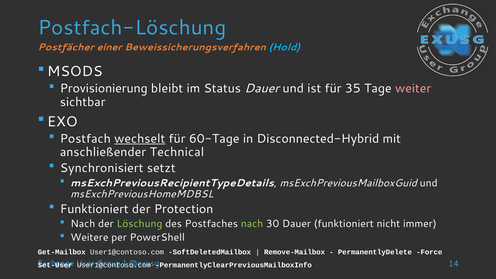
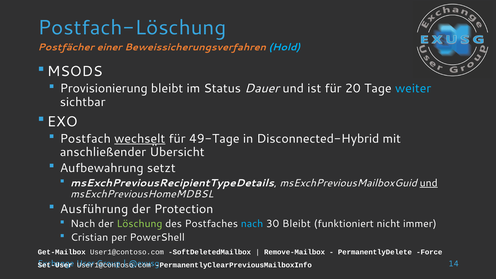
35: 35 -> 20 (353, 89)
weiter colour: pink -> light blue (413, 89)
60-Tage: 60-Tage -> 49-Tage (214, 139)
Technical: Technical -> Übersicht (177, 152)
Synchronisiert: Synchronisiert -> Aufbewahrung (102, 168)
und underline: none -> present (429, 183)
Funktioniert: Funktioniert -> Ausführung (94, 209)
nach colour: light green -> light blue (252, 224)
30 Dauer: Dauer -> Bleibt (296, 224)
Weitere: Weitere -> Cristian (89, 238)
